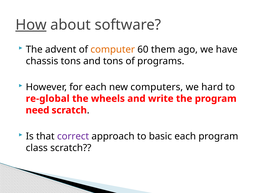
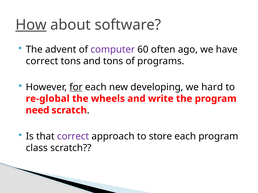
computer colour: orange -> purple (113, 50)
them: them -> often (163, 50)
chassis: chassis -> correct (42, 61)
for underline: none -> present (76, 87)
computers: computers -> developing (157, 87)
basic: basic -> store (160, 137)
